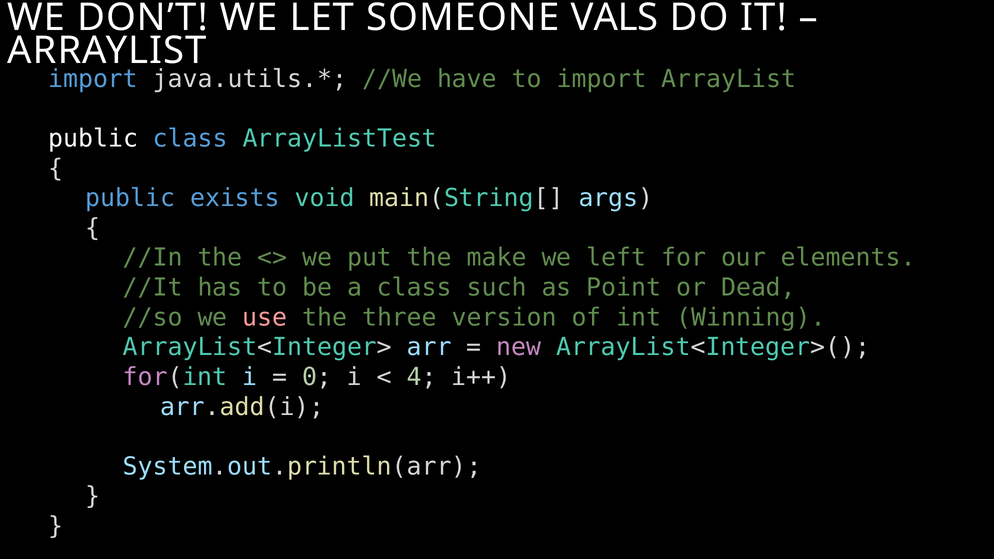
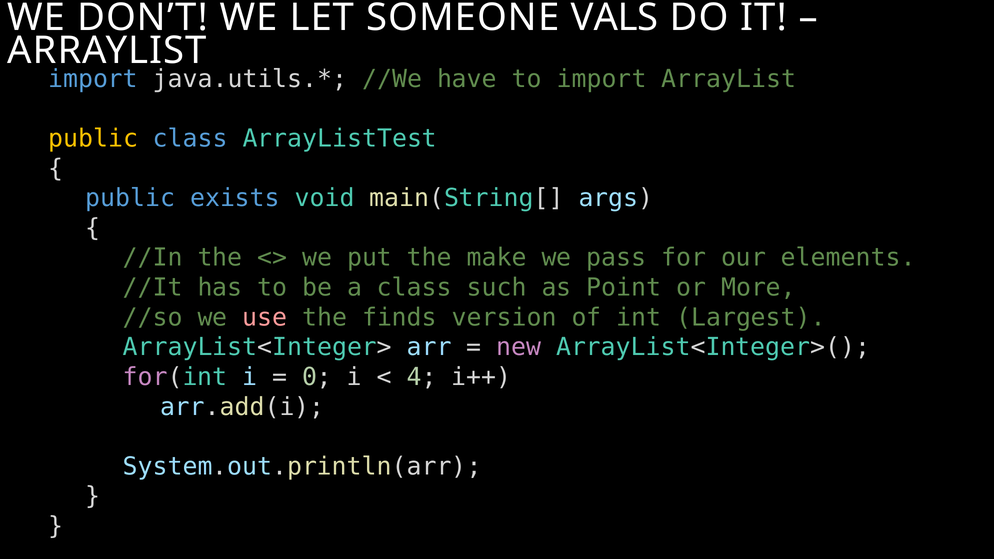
public colour: white -> yellow (93, 139)
left: left -> pass (616, 258)
Dead: Dead -> More (758, 288)
three: three -> finds (399, 317)
Winning: Winning -> Largest (751, 317)
